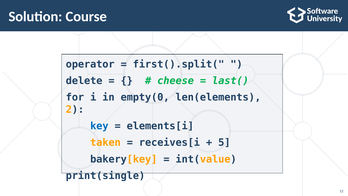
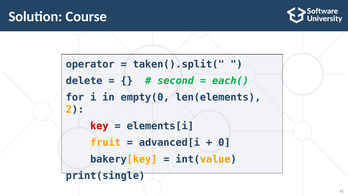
first().split(: first().split( -> taken().split( (179, 64)
cheese: cheese -> second (176, 81)
last(: last( -> each( (230, 81)
key colour: blue -> red (99, 126)
taken: taken -> fruit (105, 142)
receives[i: receives[i -> advanced[i (169, 142)
5: 5 -> 0 (224, 142)
